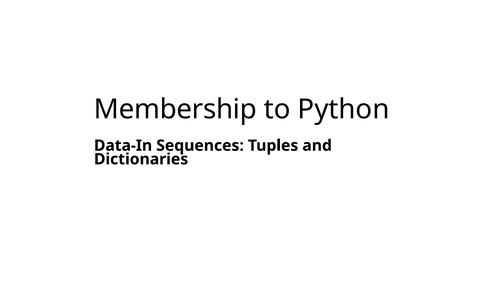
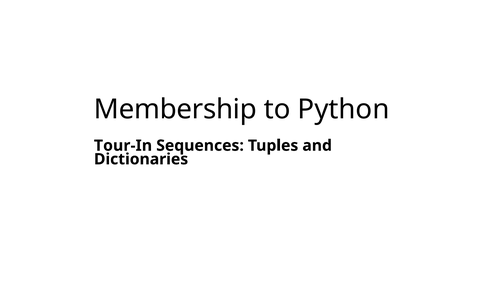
Data-In: Data-In -> Tour-In (123, 145)
